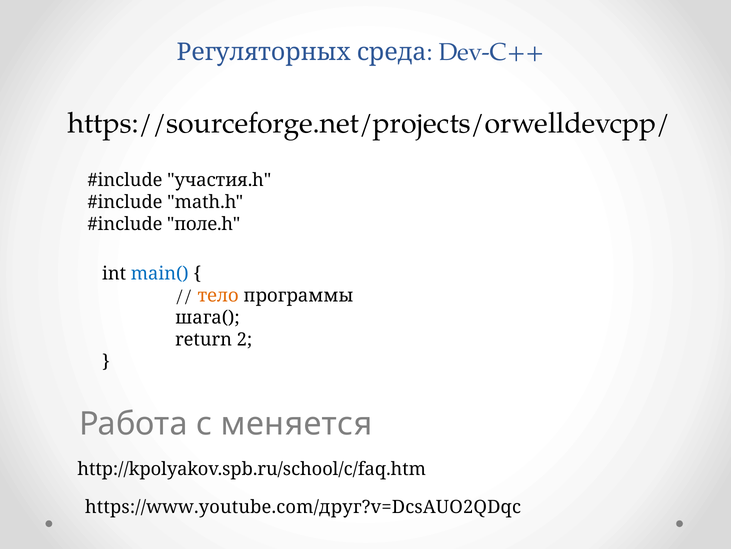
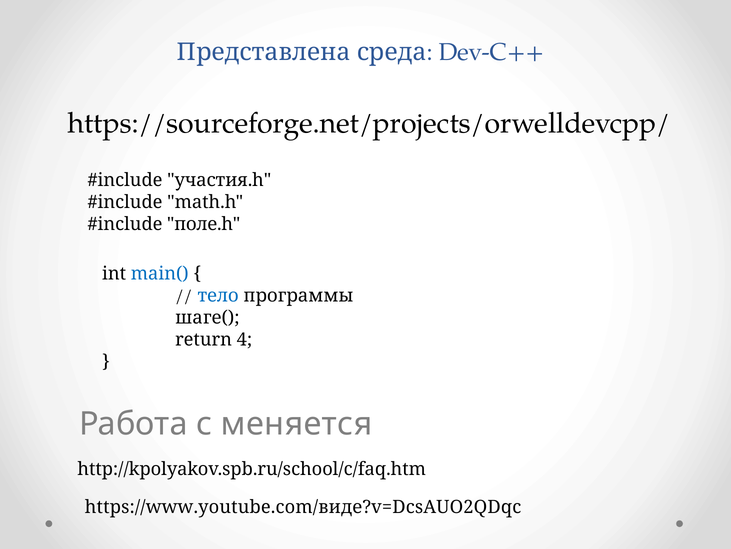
Регуляторных: Регуляторных -> Представлена (264, 52)
тело colour: orange -> blue (218, 295)
шага(: шага( -> шаге( (207, 317)
2: 2 -> 4 (244, 339)
https://www.youtube.com/друг?v=DcsAUO2QDqc: https://www.youtube.com/друг?v=DcsAUO2QDqc -> https://www.youtube.com/виде?v=DcsAUO2QDqc (303, 507)
